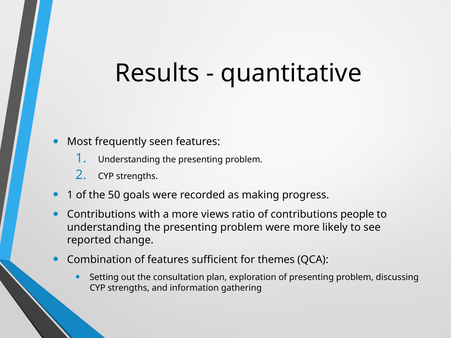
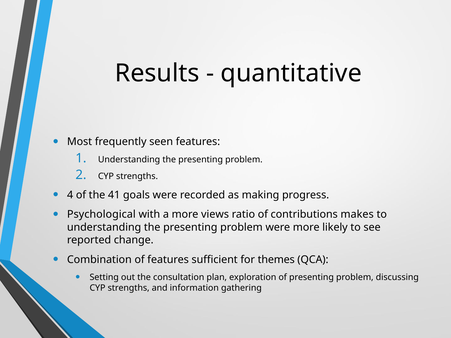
1: 1 -> 4 (70, 195)
50: 50 -> 41 (114, 195)
Contributions: Contributions -> Psychological (101, 215)
people: people -> makes (357, 215)
